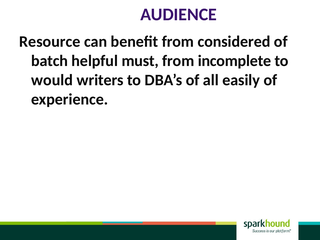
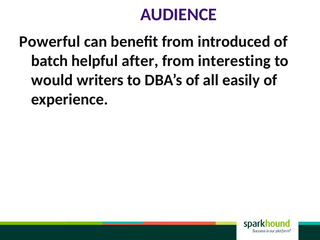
Resource: Resource -> Powerful (50, 42)
considered: considered -> introduced (234, 42)
must: must -> after (140, 61)
incomplete: incomplete -> interesting (234, 61)
